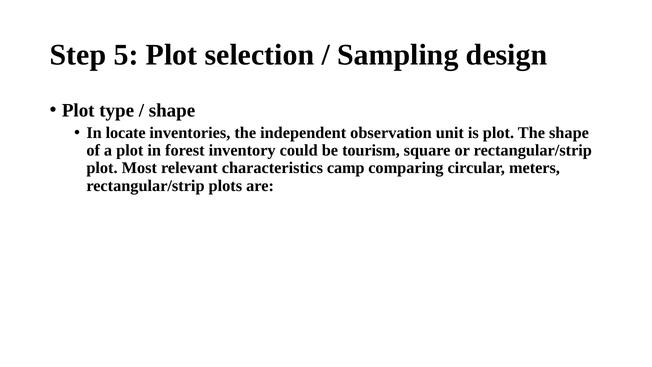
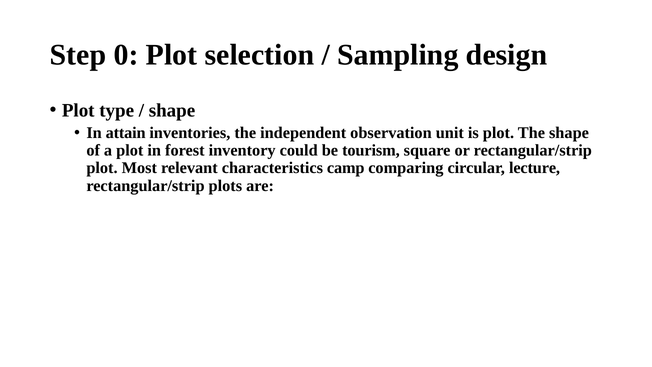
5: 5 -> 0 (126, 55)
locate: locate -> attain (126, 133)
meters: meters -> lecture (535, 168)
